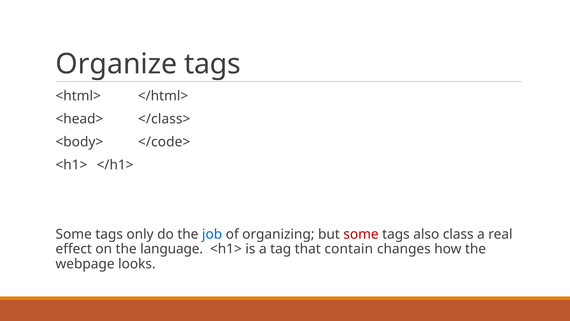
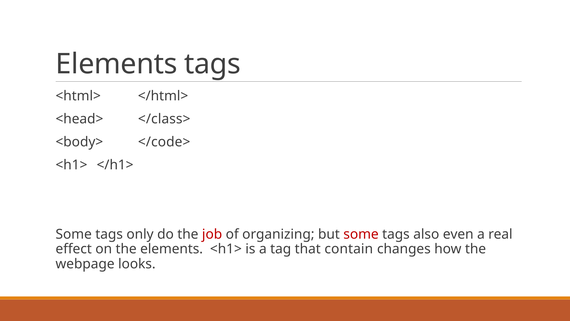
Organize: Organize -> Elements (117, 64)
job colour: blue -> red (212, 234)
class: class -> even (458, 234)
the language: language -> elements (172, 249)
